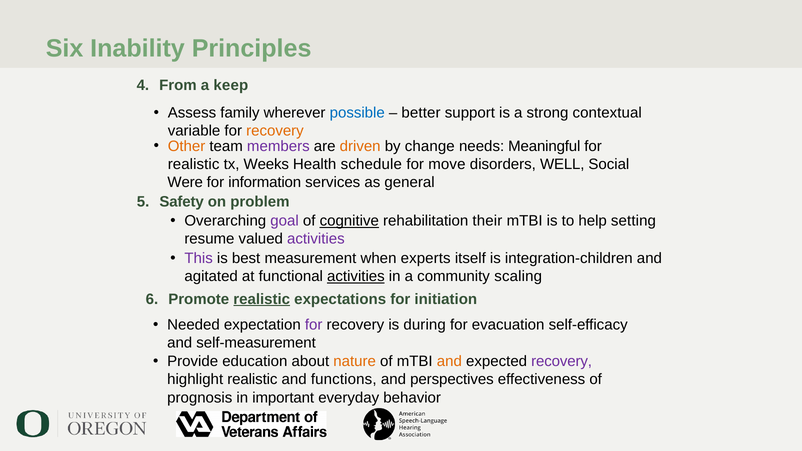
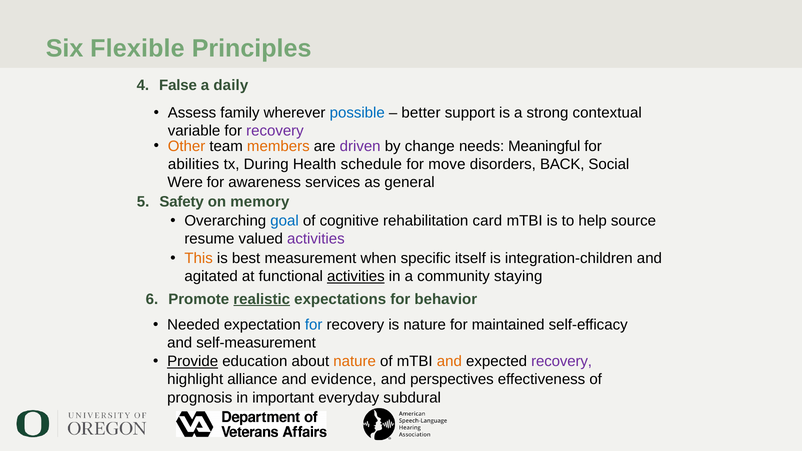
Inability: Inability -> Flexible (137, 48)
From: From -> False (178, 85)
keep: keep -> daily (231, 85)
recovery colour: orange -> purple (275, 131)
members colour: purple -> orange (278, 146)
driven colour: orange -> purple (360, 146)
realistic: realistic -> abilities (194, 164)
Weeks: Weeks -> During (266, 164)
WELL: WELL -> BACK (562, 164)
information: information -> awareness (265, 182)
problem: problem -> memory (260, 202)
goal colour: purple -> blue (285, 221)
cognitive underline: present -> none (349, 221)
their: their -> card (487, 221)
setting: setting -> source (634, 221)
This colour: purple -> orange (199, 259)
experts: experts -> specific (426, 259)
scaling: scaling -> staying (518, 277)
initiation: initiation -> behavior (446, 299)
for colour: purple -> blue (314, 325)
is during: during -> nature (425, 325)
evacuation: evacuation -> maintained (508, 325)
Provide underline: none -> present (193, 362)
highlight realistic: realistic -> alliance (252, 380)
functions: functions -> evidence (344, 380)
behavior: behavior -> subdural (412, 398)
